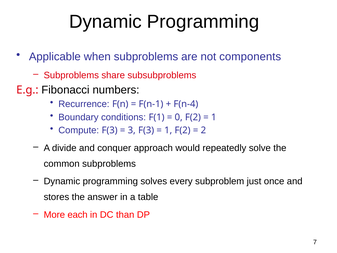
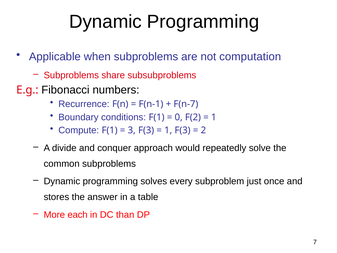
components: components -> computation (250, 57)
F(n-4: F(n-4 -> F(n-7 (186, 104)
Compute F(3: F(3 -> F(1 (110, 130)
1 F(2: F(2 -> F(3 (183, 130)
